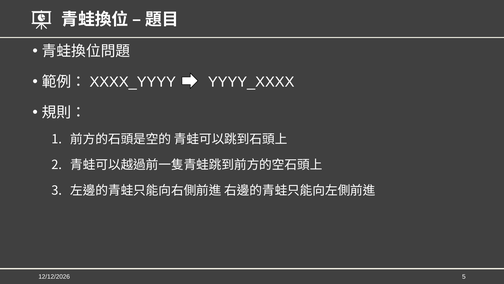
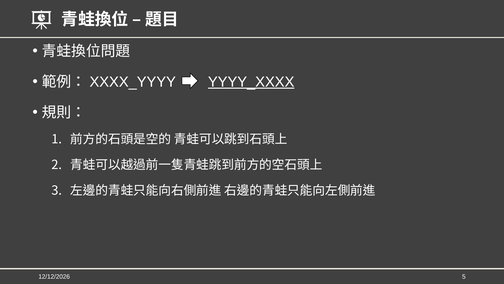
YYYY_XXXX underline: none -> present (251, 82)
